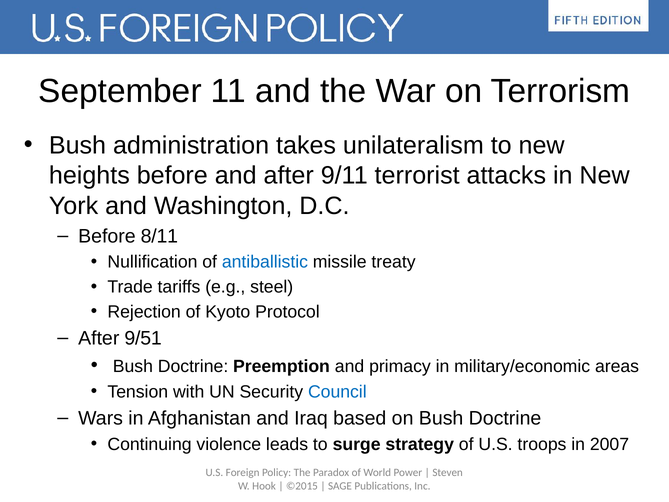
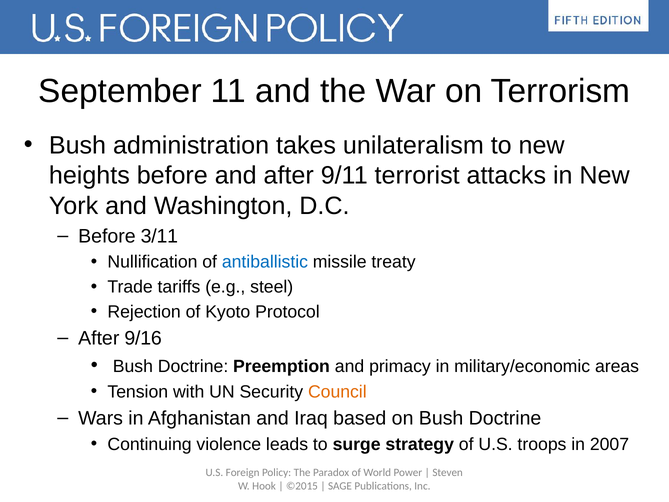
8/11: 8/11 -> 3/11 (159, 236)
9/51: 9/51 -> 9/16 (143, 338)
Council colour: blue -> orange (337, 392)
